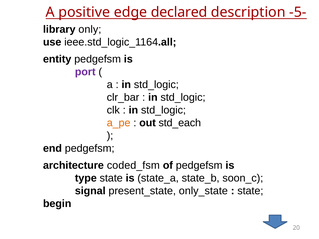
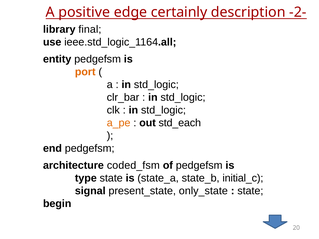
declared: declared -> certainly (179, 12)
-5-: -5- -> -2- (298, 12)
only: only -> final (90, 29)
port colour: purple -> orange (85, 72)
soon_c: soon_c -> initial_c (243, 178)
